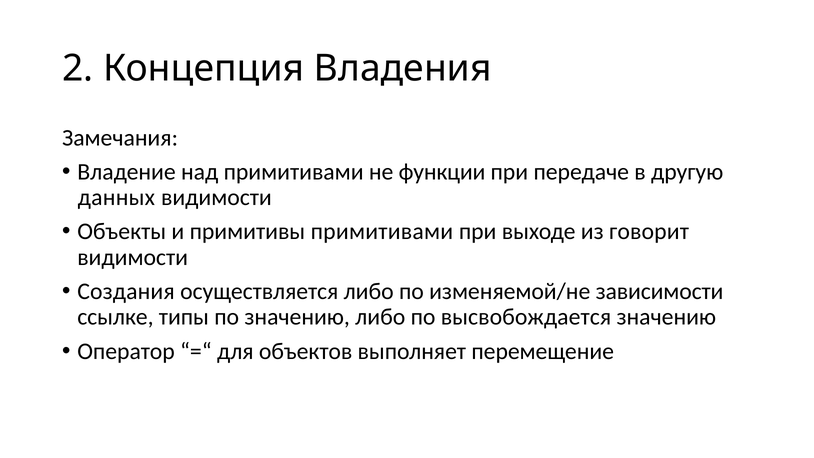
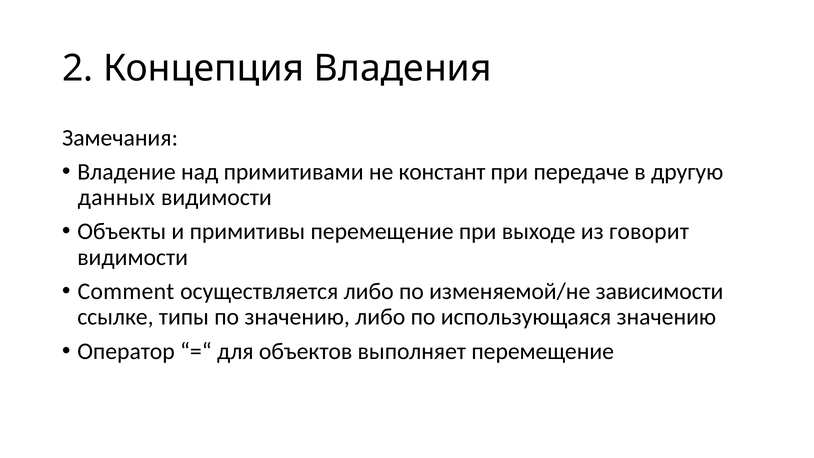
функции: функции -> констант (442, 172)
примитивы примитивами: примитивами -> перемещение (382, 232)
Создания: Создания -> Comment (126, 291)
высвобождается: высвобождается -> использующаяся (526, 317)
